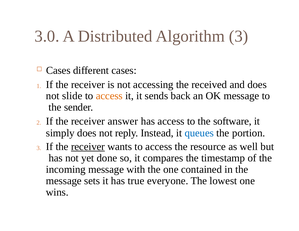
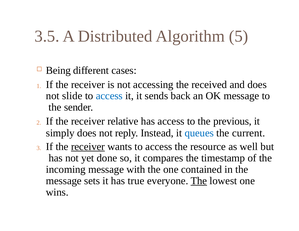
3.0: 3.0 -> 3.5 (47, 36)
Algorithm 3: 3 -> 5 (239, 36)
Cases: Cases -> Being (58, 70)
access colour: orange -> blue (109, 96)
answer: answer -> relative (123, 121)
software: software -> previous (232, 121)
portion: portion -> current (249, 133)
The underline: none -> present (199, 181)
